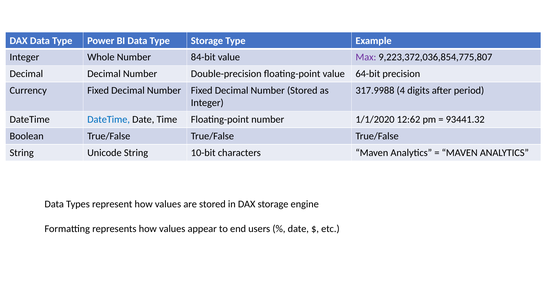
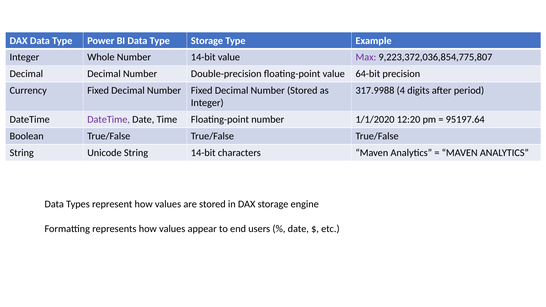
Number 84-bit: 84-bit -> 14-bit (203, 57)
DateTime colour: blue -> purple (109, 120)
12:62: 12:62 -> 12:20 (409, 120)
93441.32: 93441.32 -> 95197.64 (465, 120)
String 10-bit: 10-bit -> 14-bit (203, 153)
